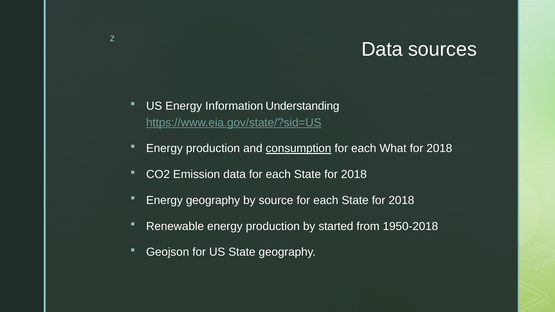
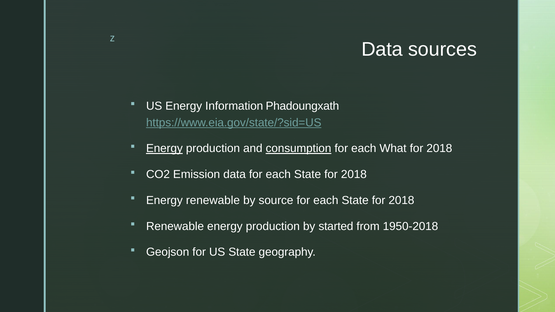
Understanding: Understanding -> Phadoungxath (302, 106)
Energy underline: none -> present (164, 149)
Energy geography: geography -> renewable (213, 200)
